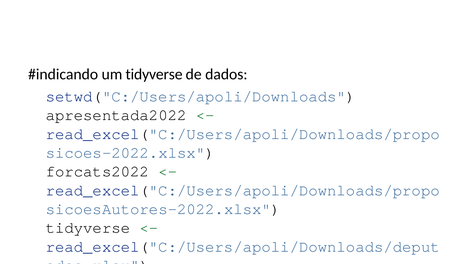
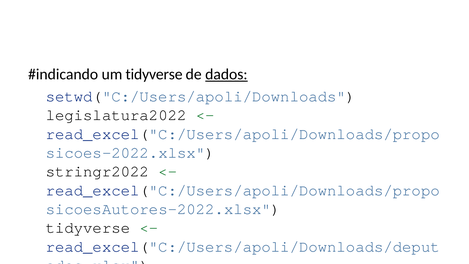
dados underline: none -> present (226, 74)
apresentada2022: apresentada2022 -> legislatura2022 (116, 115)
forcats2022: forcats2022 -> stringr2022 (97, 171)
